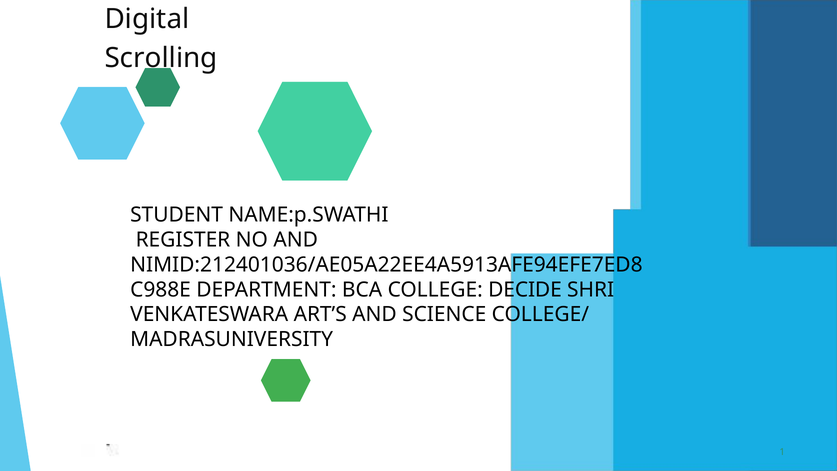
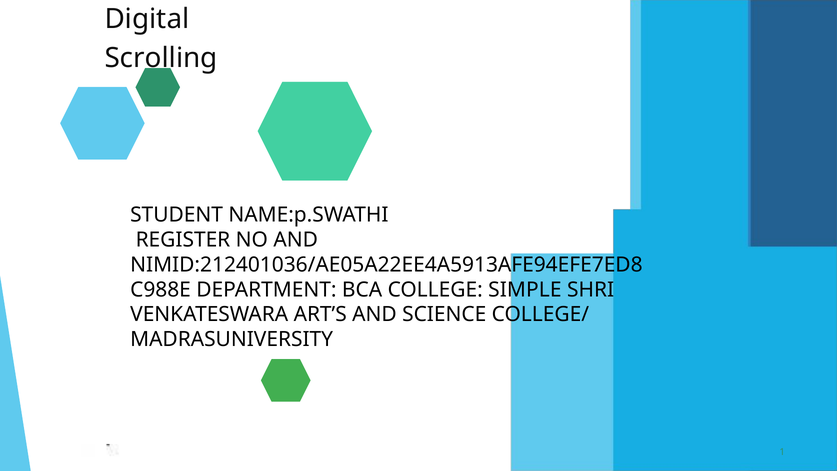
DECIDE: DECIDE -> SIMPLE (525, 290)
